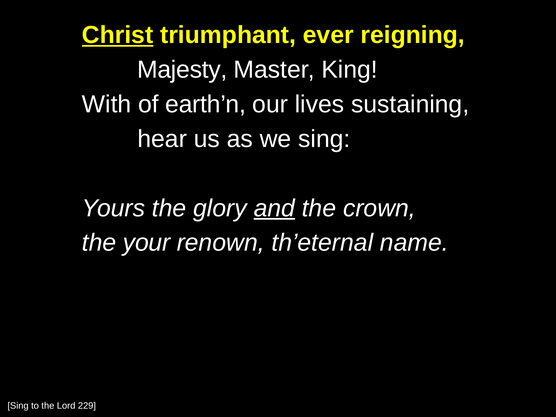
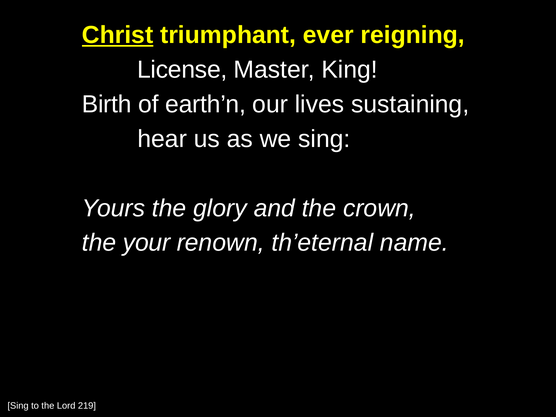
Majesty: Majesty -> License (182, 70)
With: With -> Birth (107, 104)
and underline: present -> none (274, 208)
229: 229 -> 219 (87, 406)
